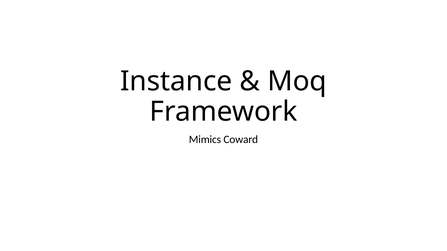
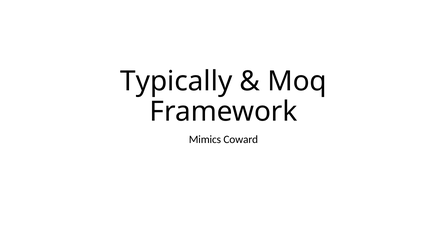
Instance: Instance -> Typically (176, 82)
